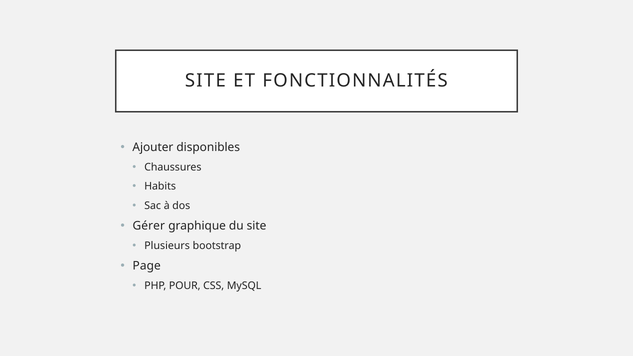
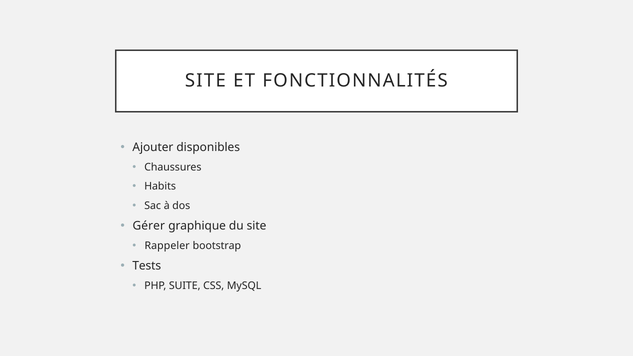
Plusieurs: Plusieurs -> Rappeler (167, 246)
Page: Page -> Tests (147, 266)
POUR: POUR -> SUITE (185, 286)
